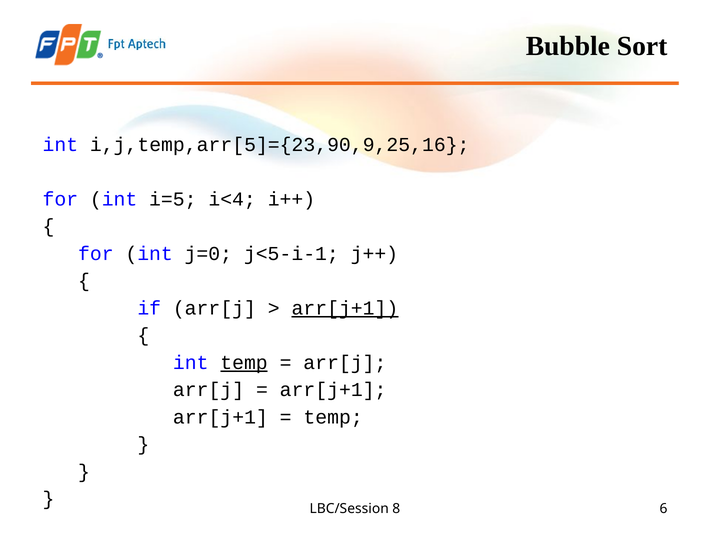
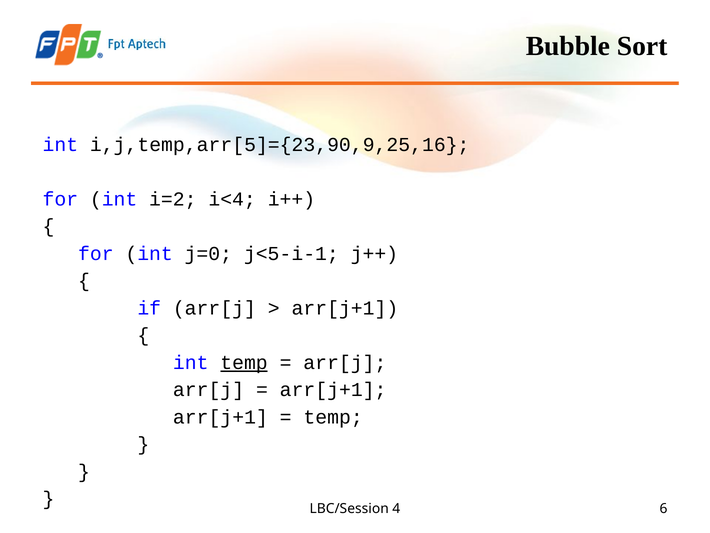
i=5: i=5 -> i=2 (173, 199)
arr[j+1 underline: present -> none (345, 308)
8: 8 -> 4 (396, 508)
